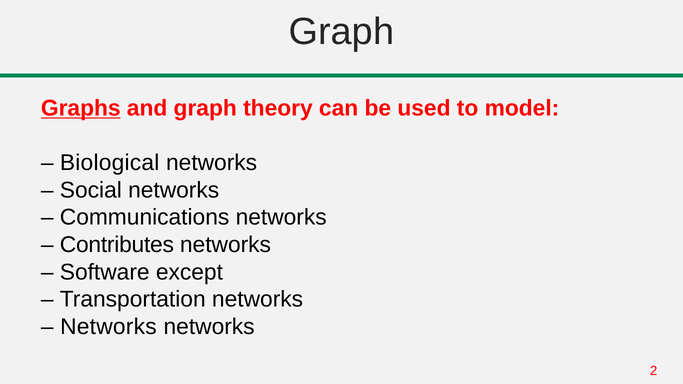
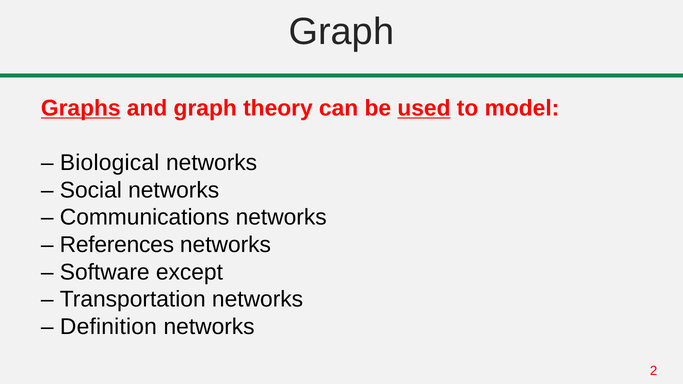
used underline: none -> present (424, 108)
Contributes: Contributes -> References (117, 245)
Networks: Networks -> Definition (108, 327)
